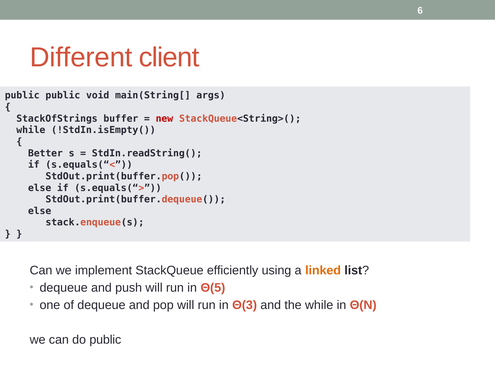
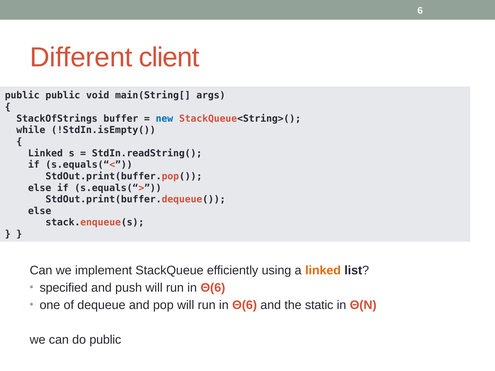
new colour: red -> blue (164, 119)
Better: Better -> Linked (45, 153)
dequeue: dequeue -> specified (64, 288)
Θ(5: Θ(5 -> Θ(6 (213, 288)
Θ(3: Θ(3 -> Θ(6 (245, 305)
the while: while -> static (319, 305)
